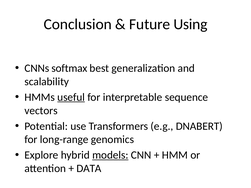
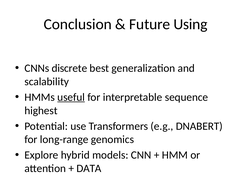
softmax: softmax -> discrete (69, 68)
vectors: vectors -> highest (41, 111)
models underline: present -> none (110, 155)
